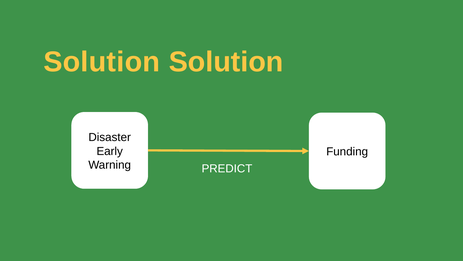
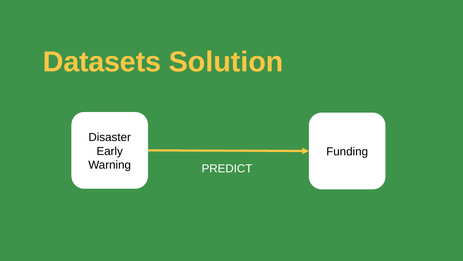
Solution: Solution -> Datasets (102, 62)
